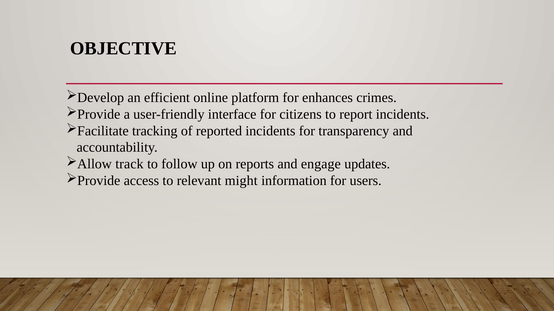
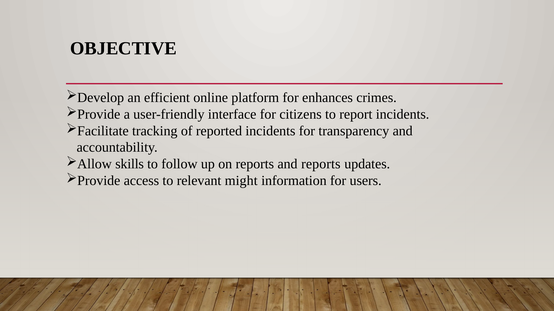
track: track -> skills (130, 164)
and engage: engage -> reports (321, 164)
